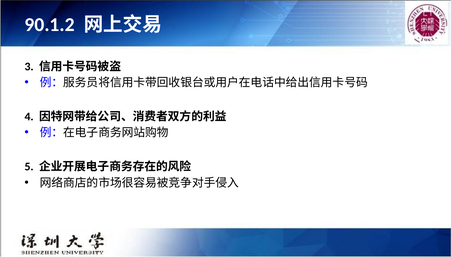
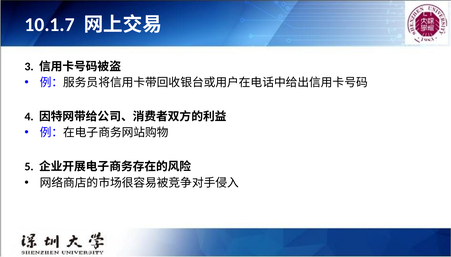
90.1.2: 90.1.2 -> 10.1.7 (50, 25)
